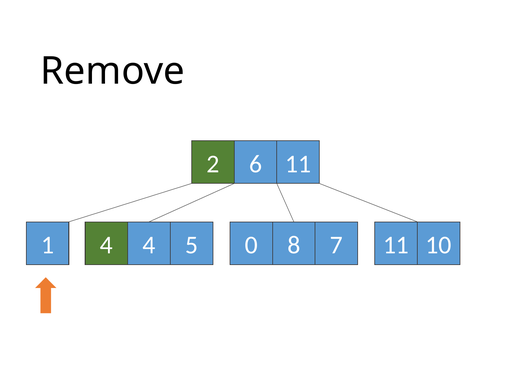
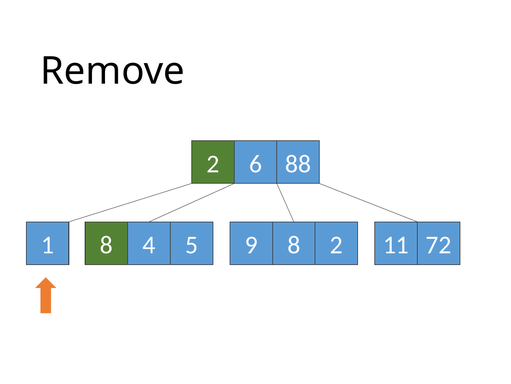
6 11: 11 -> 88 (298, 164)
1 4: 4 -> 8 (106, 245)
0: 0 -> 9 (251, 245)
8 7: 7 -> 2 (336, 245)
10: 10 -> 72 (439, 245)
